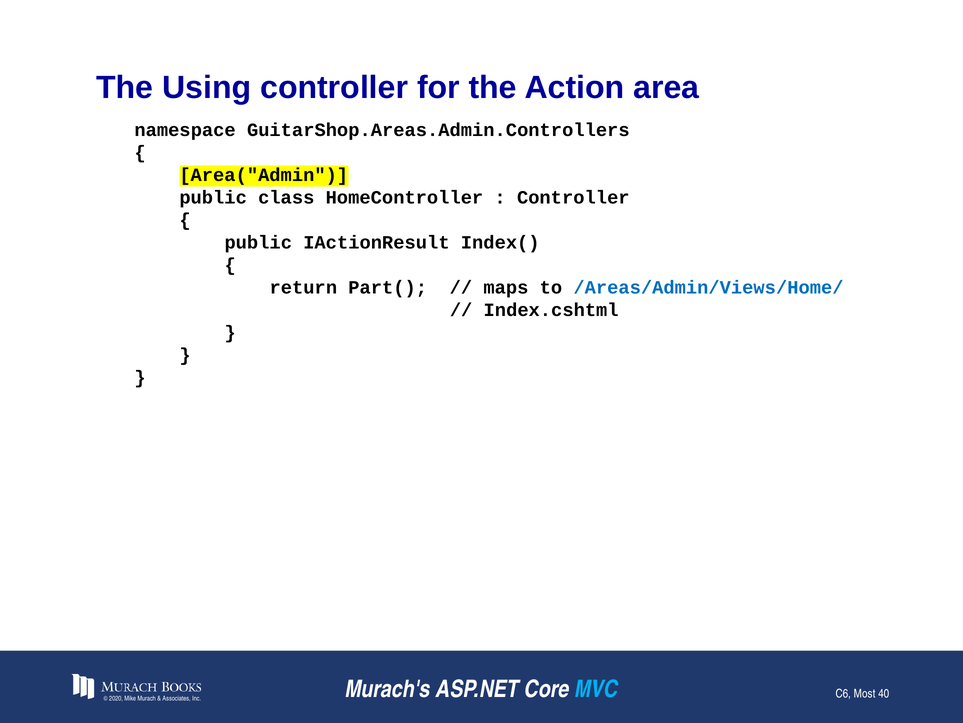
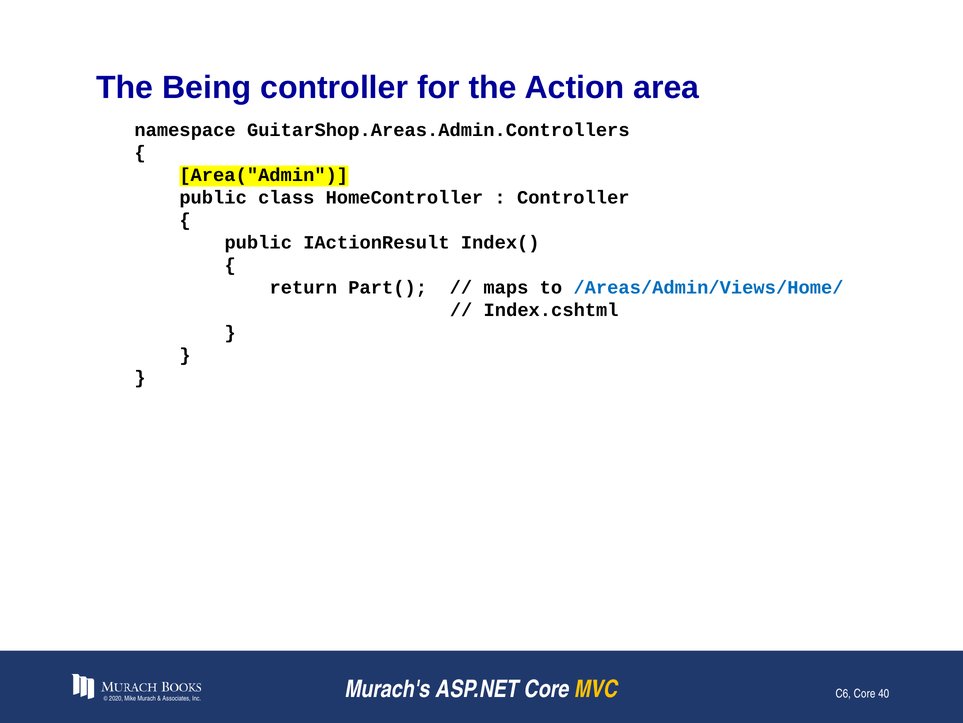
Using: Using -> Being (207, 87)
MVC colour: light blue -> yellow (596, 689)
C6 Most: Most -> Core (865, 693)
